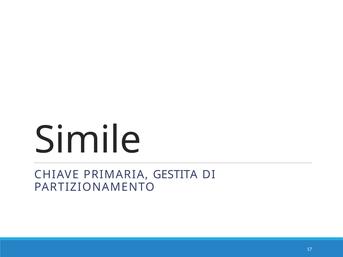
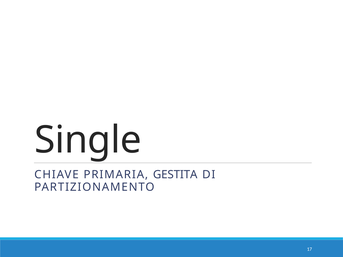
Simile: Simile -> Single (88, 140)
